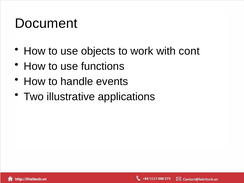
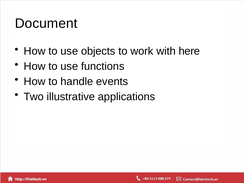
cont: cont -> here (189, 51)
